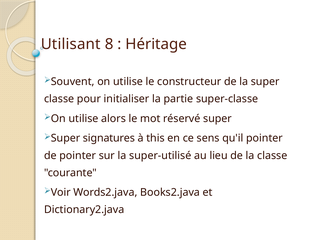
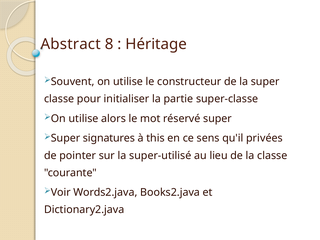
Utilisant: Utilisant -> Abstract (71, 44)
qu'il pointer: pointer -> privées (264, 138)
